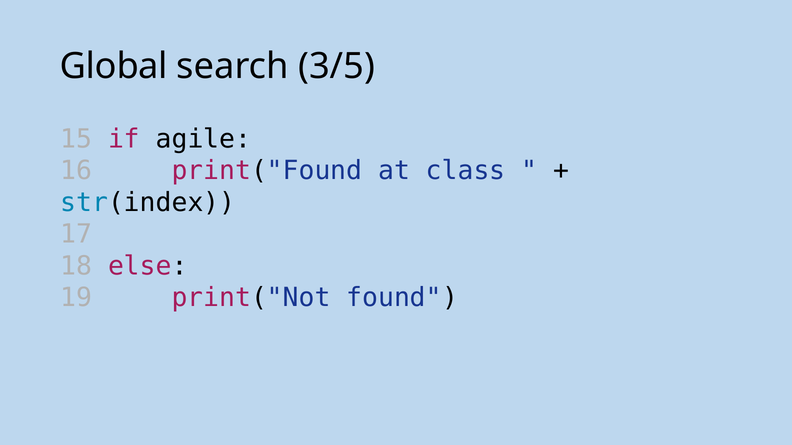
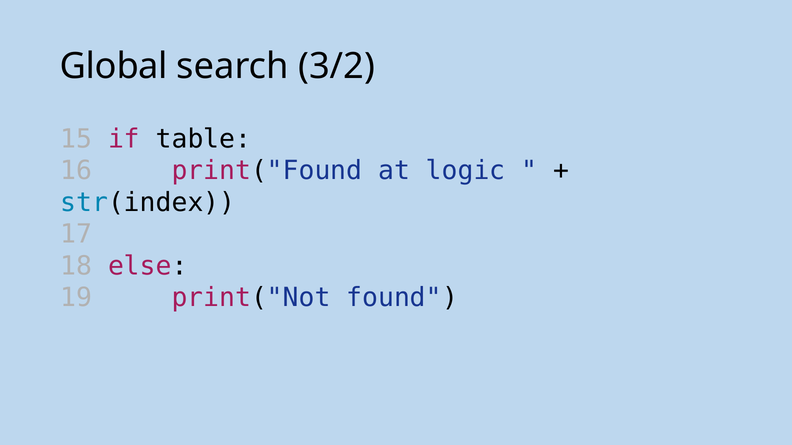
3/5: 3/5 -> 3/2 (337, 67)
agile: agile -> table (203, 139)
class: class -> logic (466, 171)
